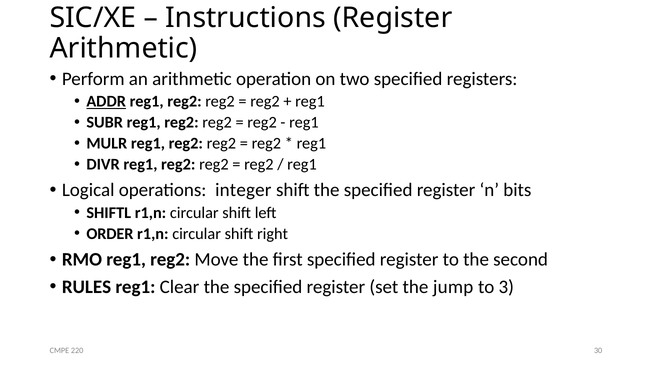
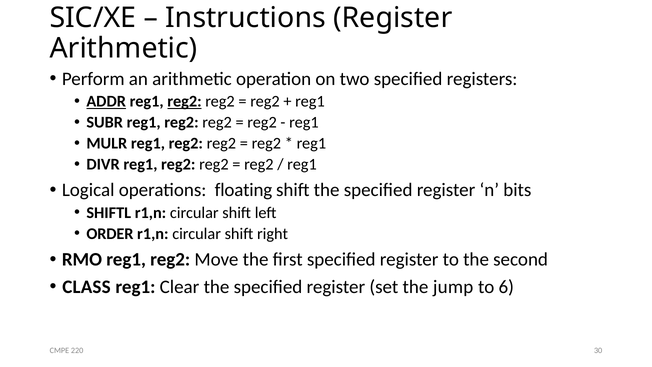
reg2 underline: none -> present (184, 101)
integer: integer -> floating (243, 190)
RULES: RULES -> CLASS (86, 287)
3: 3 -> 6 (506, 287)
